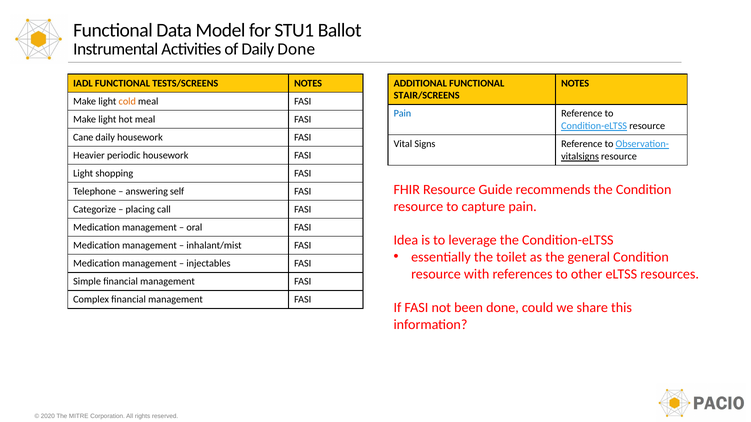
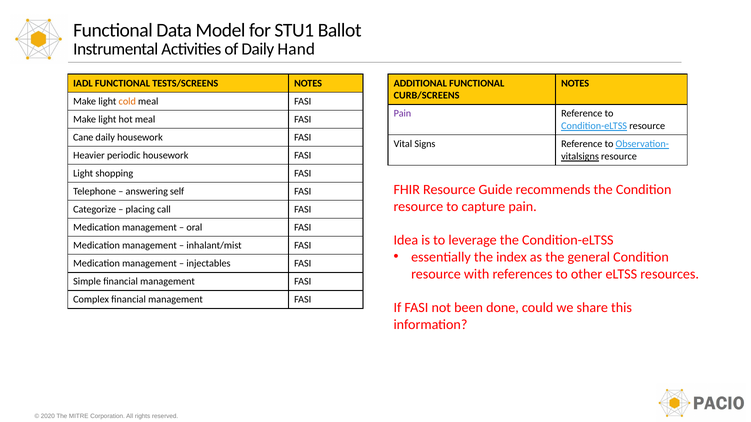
Daily Done: Done -> Hand (296, 49)
STAIR/SCREENS: STAIR/SCREENS -> CURB/SCREENS (427, 96)
Pain colour: blue -> purple (402, 114)
toilet: toilet -> index (512, 257)
